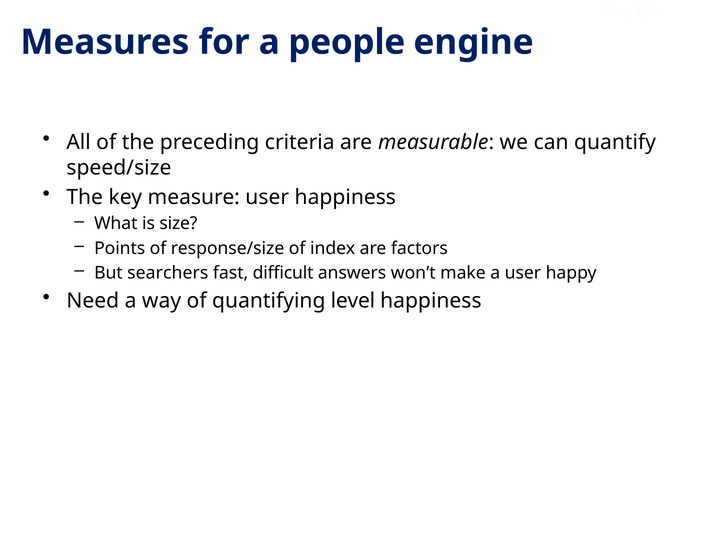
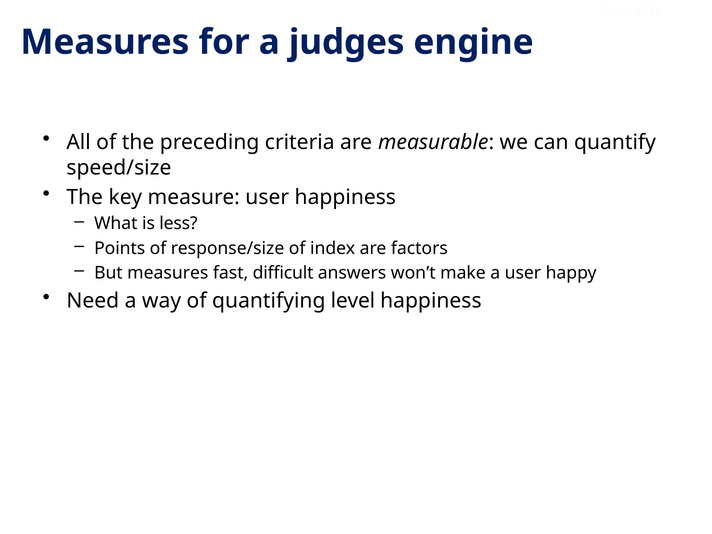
people: people -> judges (347, 42)
size: size -> less (178, 224)
But searchers: searchers -> measures (168, 273)
